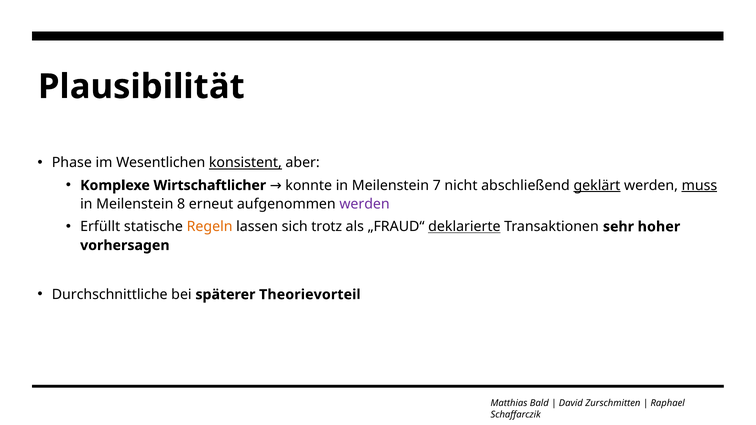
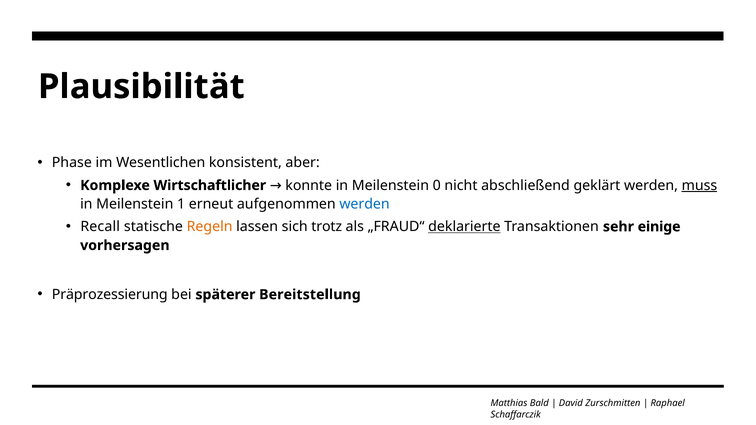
konsistent underline: present -> none (245, 163)
7: 7 -> 0 (437, 185)
geklärt underline: present -> none (597, 185)
8: 8 -> 1 (181, 204)
werden colour: purple -> blue (365, 204)
Erfüllt: Erfüllt -> Recall (100, 227)
hoher: hoher -> einige (659, 227)
Durchschnittliche: Durchschnittliche -> Präprozessierung (110, 295)
Theorievorteil: Theorievorteil -> Bereitstellung (310, 295)
